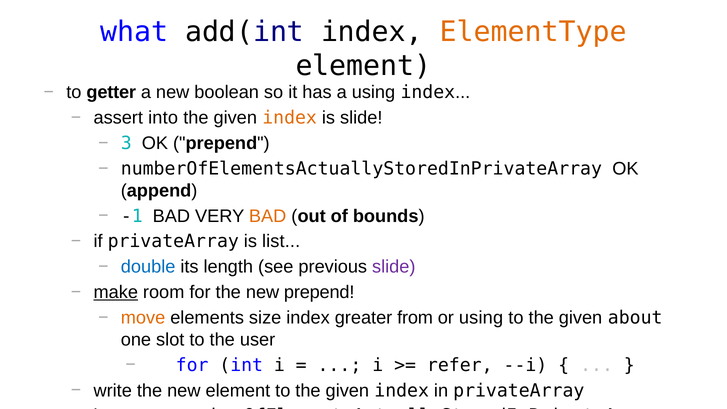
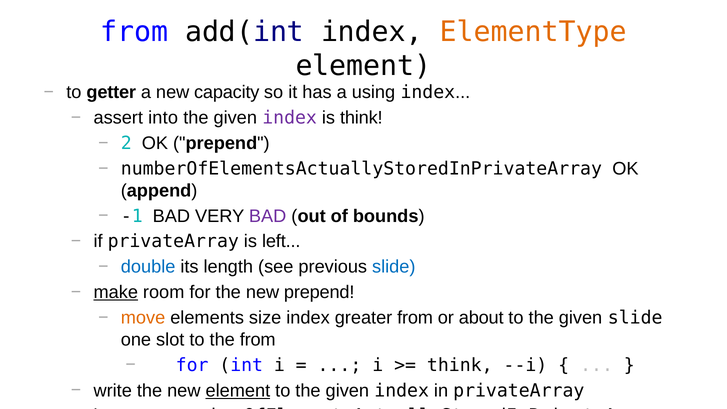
what: what -> from (134, 32)
boolean: boolean -> capacity (227, 92)
index colour: orange -> purple (290, 118)
is slide: slide -> think (361, 118)
3: 3 -> 2 (126, 143)
BAD colour: orange -> purple (268, 216)
list: list -> left (281, 241)
slide colour: purple -> blue (394, 267)
or using: using -> about (481, 318)
given about: about -> slide (635, 318)
the user: user -> from (258, 340)
refer: refer -> think (460, 365)
element underline: none -> present (238, 390)
